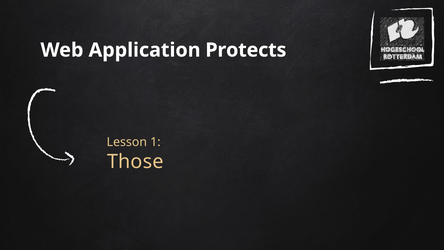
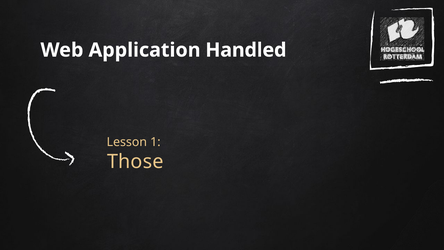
Protects: Protects -> Handled (246, 50)
